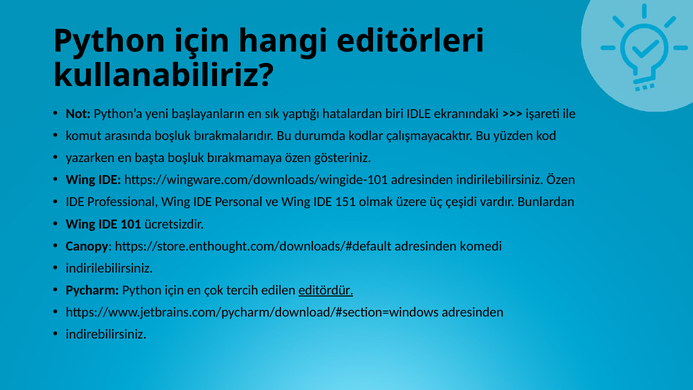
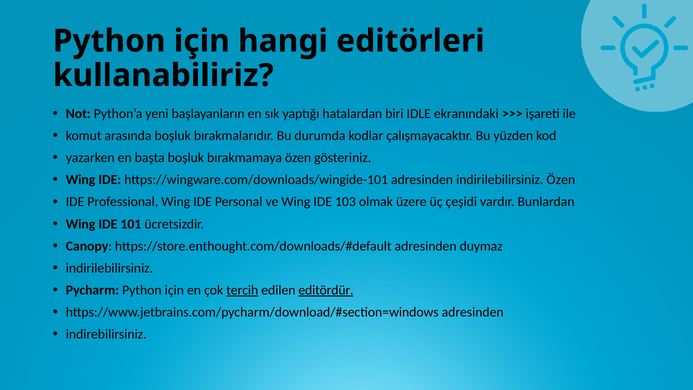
151: 151 -> 103 (345, 202)
komedi: komedi -> duymaz (481, 246)
tercih underline: none -> present (242, 290)
